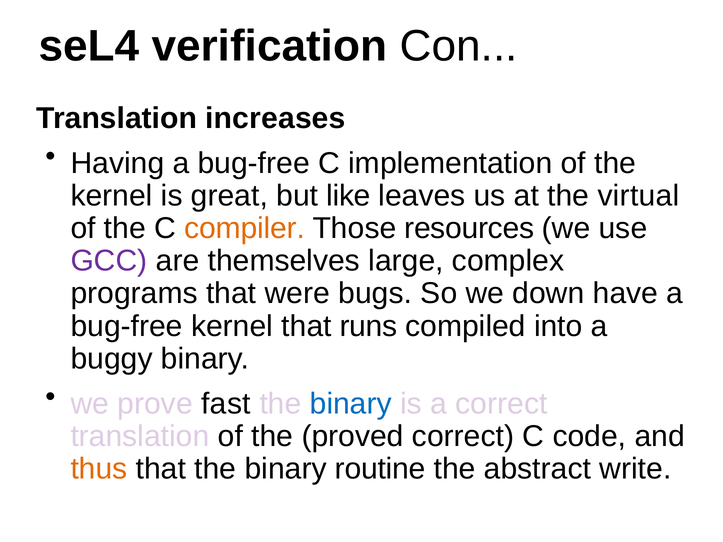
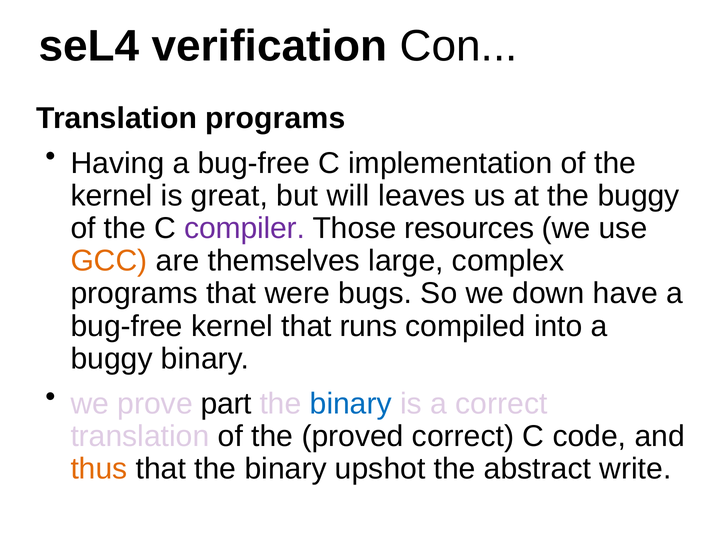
Translation increases: increases -> programs (275, 118)
like: like -> will (348, 196)
the virtual: virtual -> buggy (639, 196)
compiler colour: orange -> purple (245, 229)
GCC colour: purple -> orange (109, 261)
fast: fast -> part (226, 404)
routine: routine -> upshot (380, 469)
